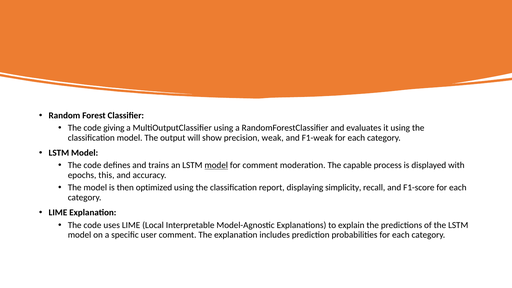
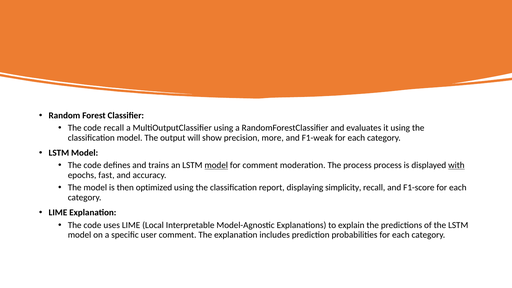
code giving: giving -> recall (114, 128)
weak: weak -> more (273, 138)
The capable: capable -> process (357, 165)
with underline: none -> present (456, 165)
this: this -> fast (106, 175)
